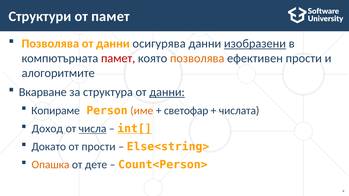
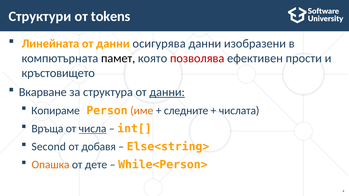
от памет: памет -> tokens (111, 17)
Позволява: Позволява -> Линейната (50, 44)
изобразени underline: present -> none (255, 44)
памет colour: red -> black (118, 58)
позволява colour: orange -> red (197, 58)
алогоритмите: алогоритмите -> кръстовището (58, 73)
светофар: светофар -> следните (186, 111)
Доход: Доход -> Връща (47, 129)
int[ underline: present -> none (134, 129)
Докато: Докато -> Second (49, 147)
от прости: прости -> добавя (99, 147)
Count<Person>: Count<Person> -> While<Person> (163, 165)
